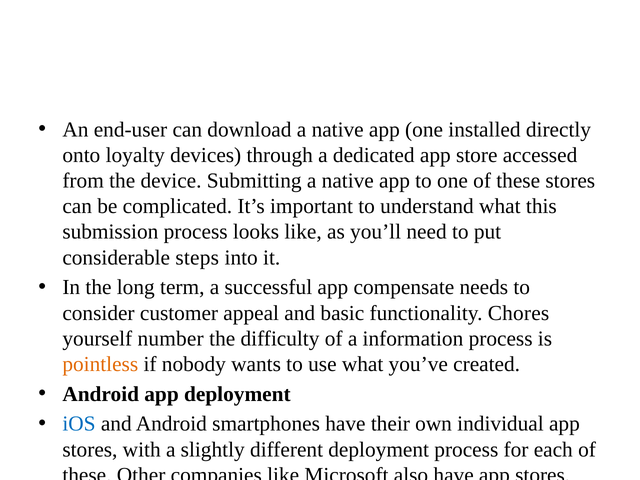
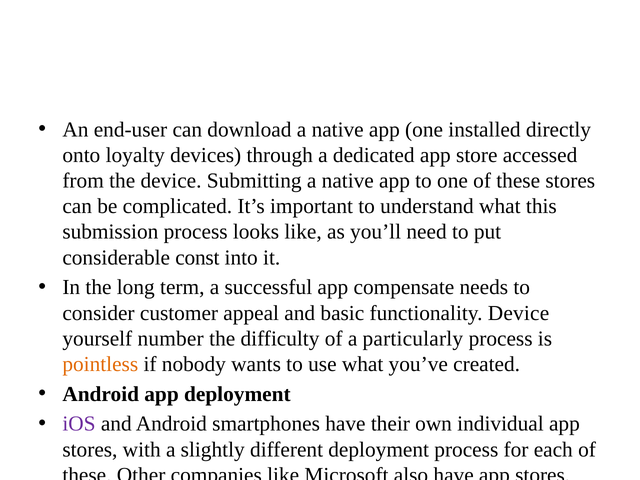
steps: steps -> const (197, 257)
functionality Chores: Chores -> Device (518, 313)
a information: information -> particularly (413, 339)
iOS colour: blue -> purple (79, 424)
